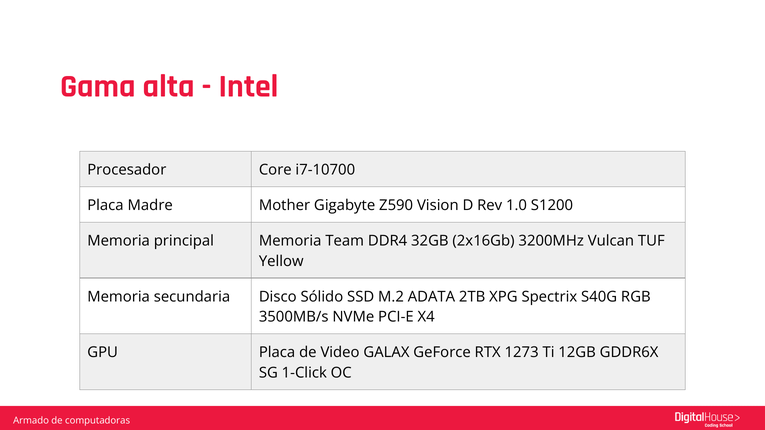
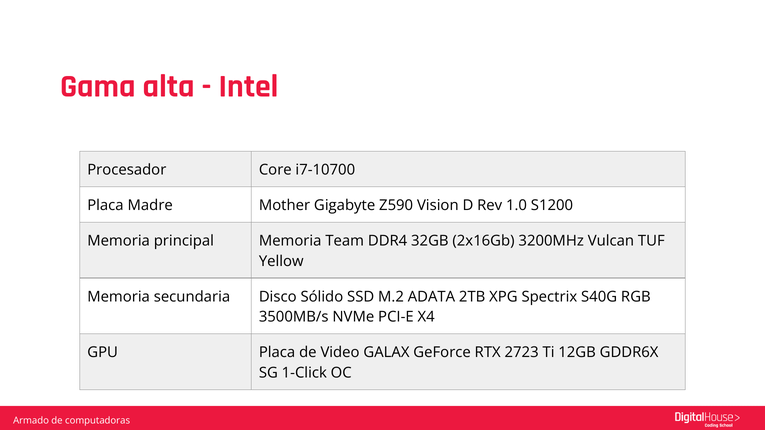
1273: 1273 -> 2723 (522, 353)
